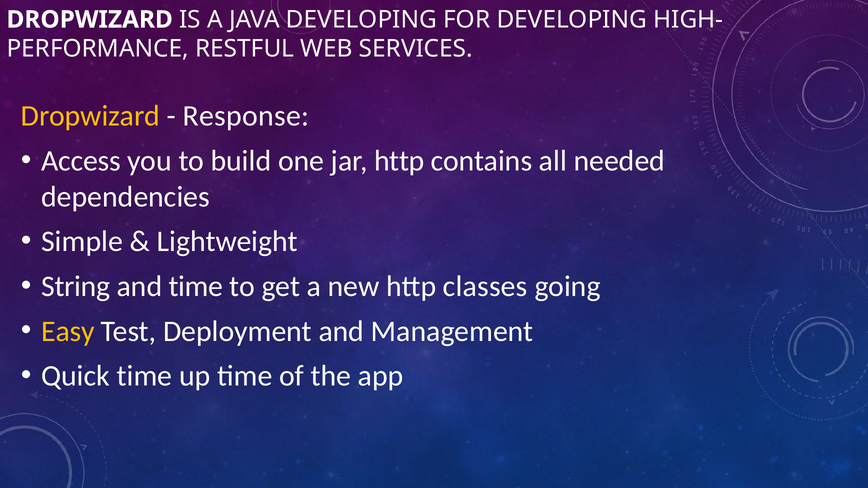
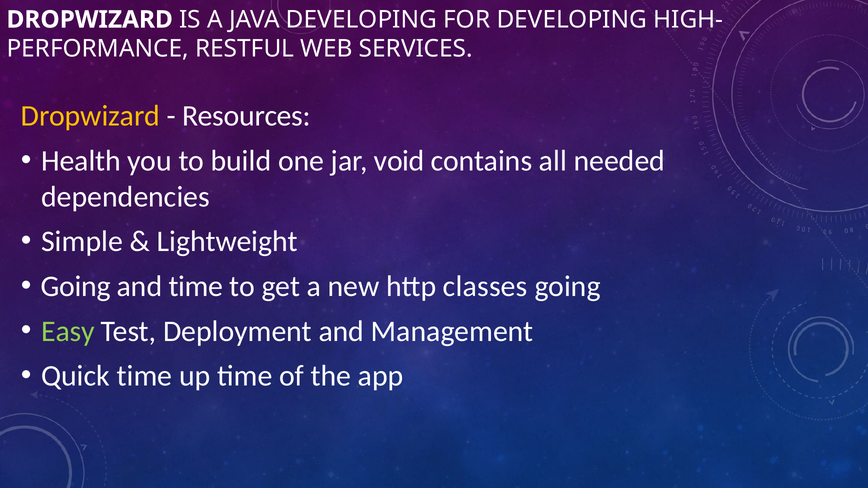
Response: Response -> Resources (246, 116)
Access: Access -> Health (81, 161)
jar http: http -> void (399, 161)
String: String -> Going (76, 287)
Easy colour: yellow -> light green (68, 331)
